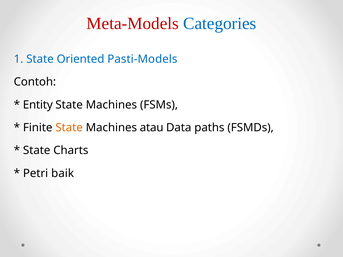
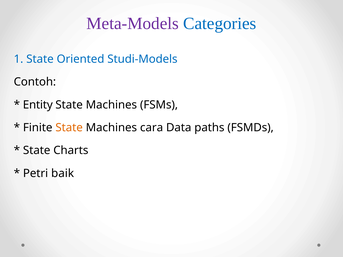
Meta-Models colour: red -> purple (133, 23)
Pasti-Models: Pasti-Models -> Studi-Models (142, 59)
atau: atau -> cara (152, 128)
